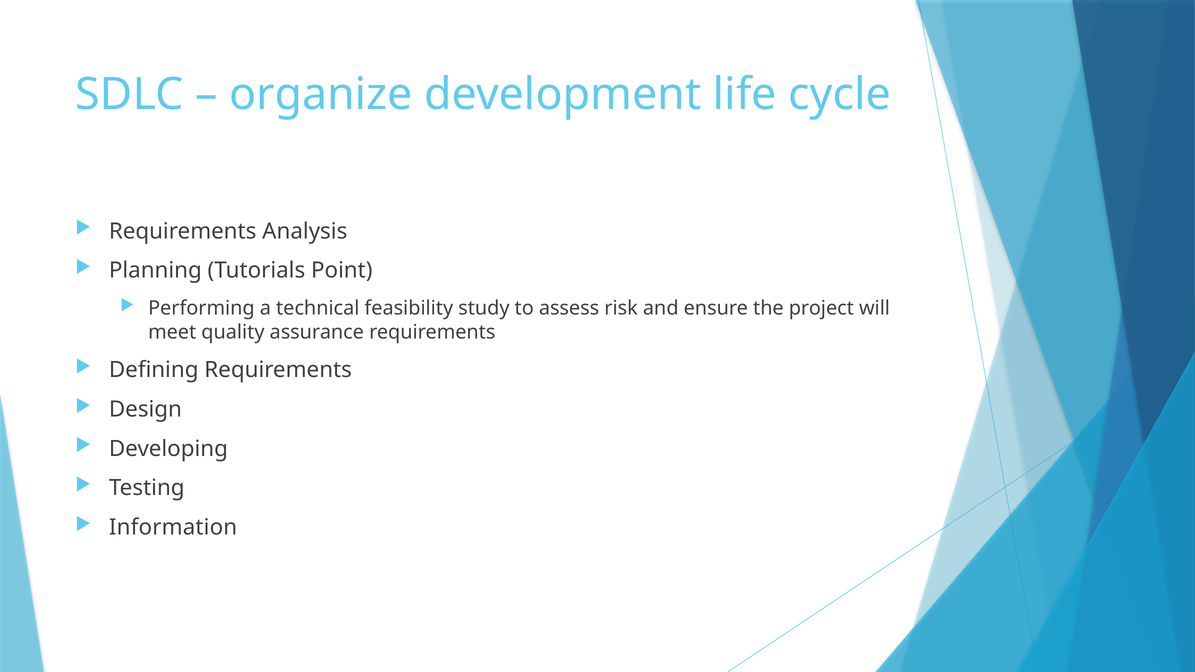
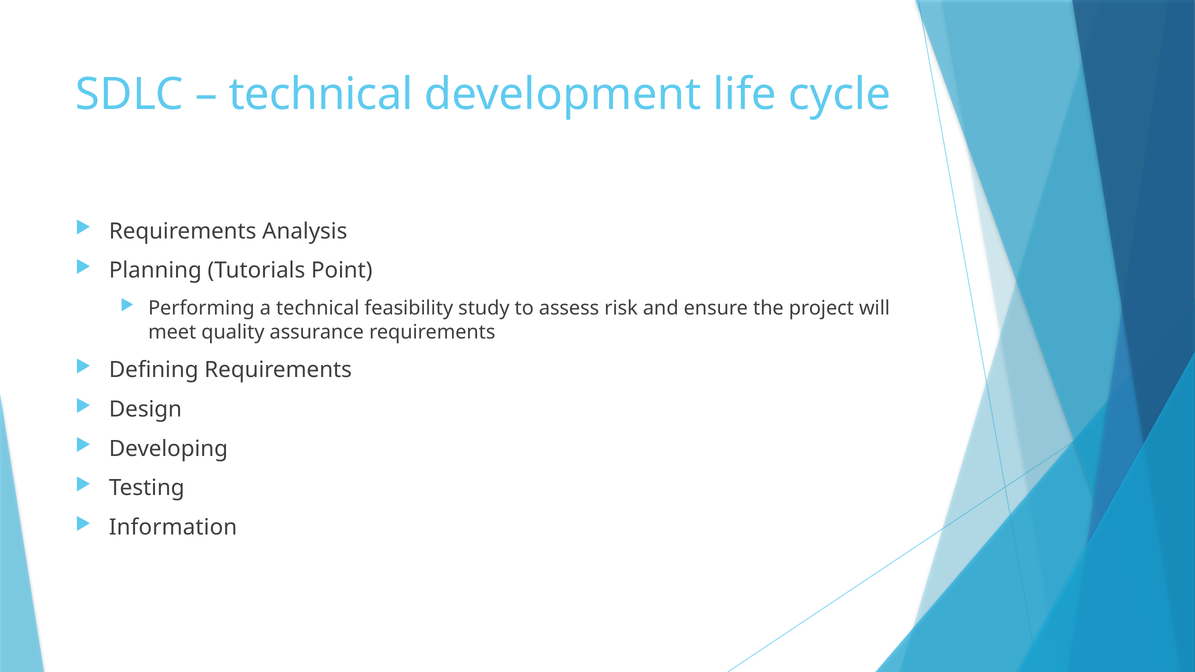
organize: organize -> technical (321, 94)
